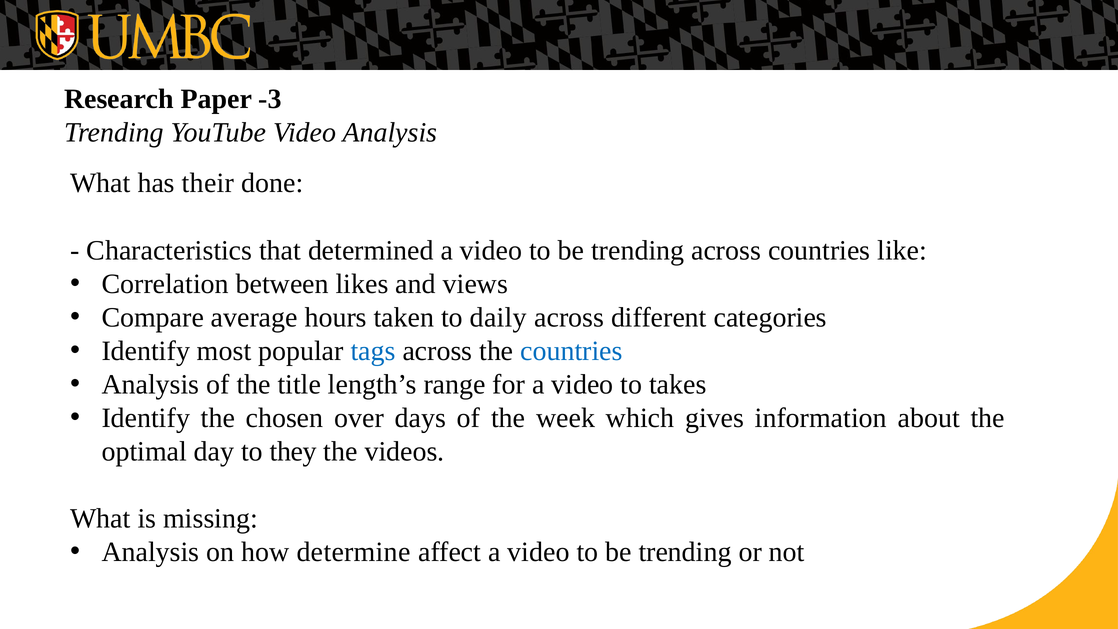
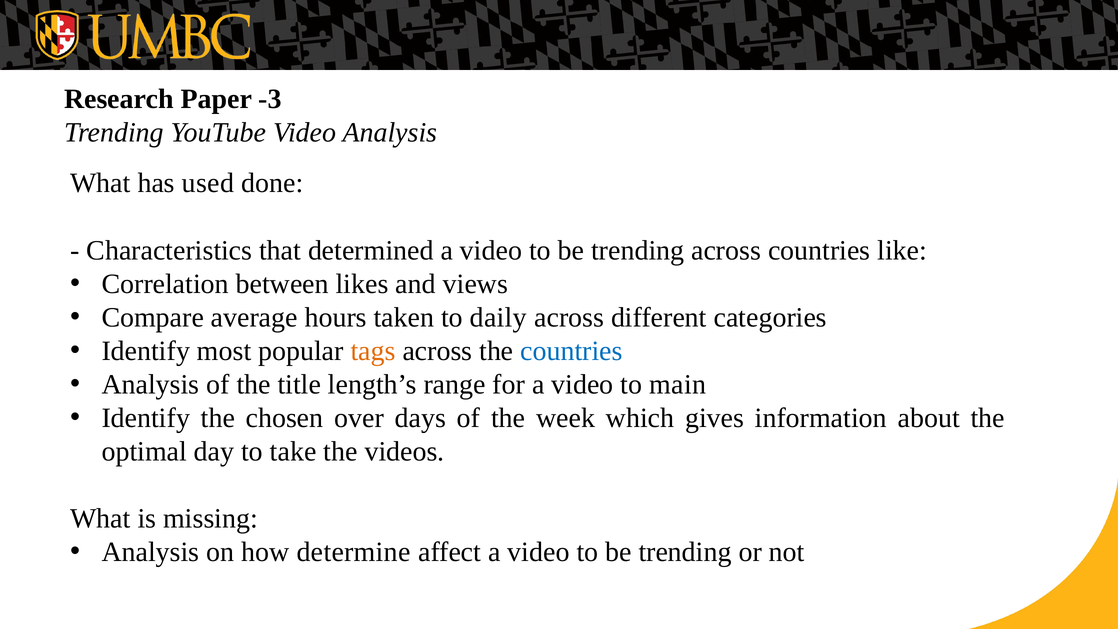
their: their -> used (208, 183)
tags colour: blue -> orange (373, 351)
takes: takes -> main (678, 384)
they: they -> take (293, 452)
